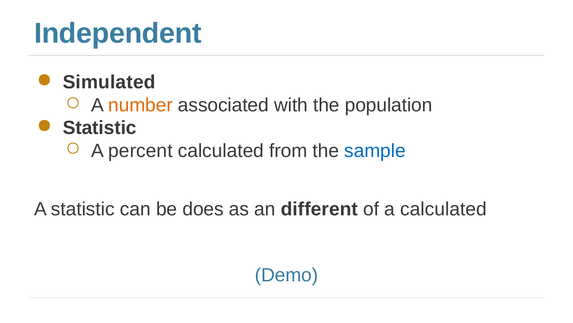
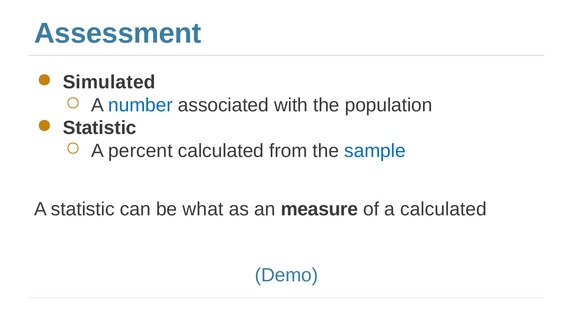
Independent: Independent -> Assessment (118, 33)
number colour: orange -> blue (141, 105)
does: does -> what (203, 209)
different: different -> measure (319, 209)
